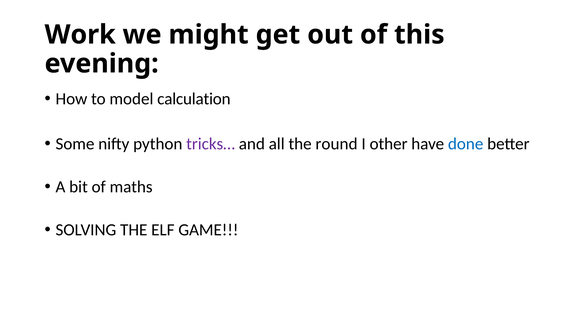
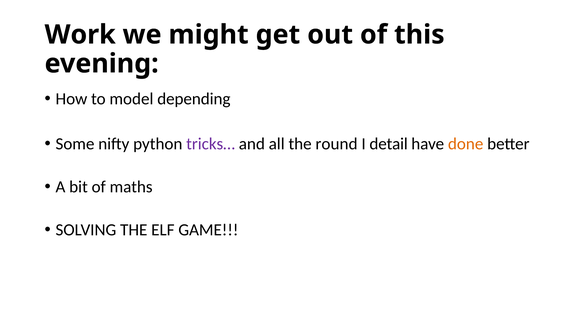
calculation: calculation -> depending (194, 99)
other: other -> detail (389, 144)
done colour: blue -> orange (466, 144)
